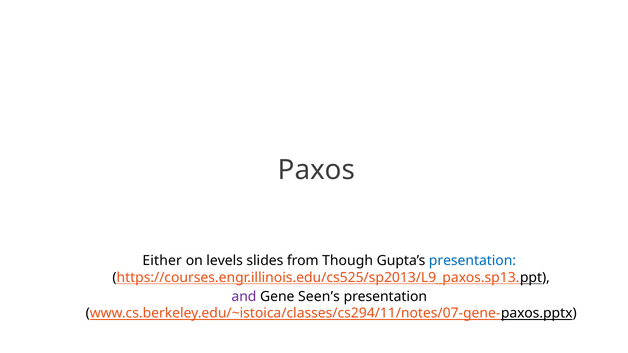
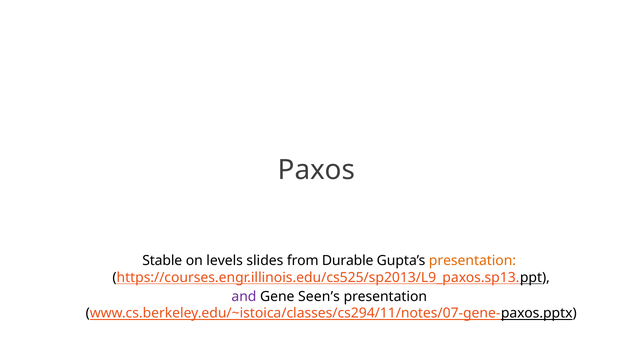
Either: Either -> Stable (162, 261)
Though: Though -> Durable (348, 261)
presentation colour: blue -> orange (472, 261)
